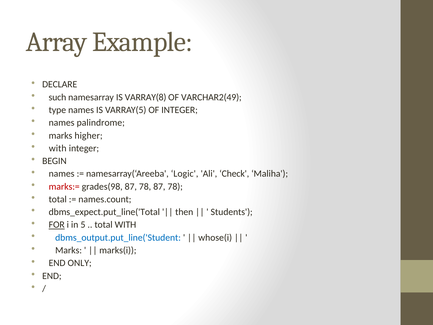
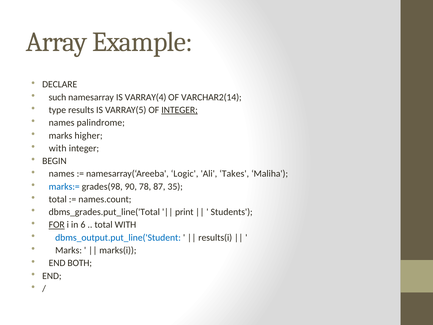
VARRAY(8: VARRAY(8 -> VARRAY(4 (146, 97)
VARCHAR2(49: VARCHAR2(49 -> VARCHAR2(14 (211, 97)
type names: names -> results (81, 110)
INTEGER underline: none -> present (180, 110)
Check: Check -> Takes (234, 174)
marks:= colour: red -> blue (64, 186)
grades(98 87: 87 -> 90 (131, 186)
78 87 78: 78 -> 35 (175, 186)
dbms_expect.put_line('Total: dbms_expect.put_line('Total -> dbms_grades.put_line('Total (104, 212)
then: then -> print (184, 212)
5: 5 -> 6 (83, 225)
whose(i: whose(i -> results(i (215, 237)
ONLY: ONLY -> BOTH (80, 263)
